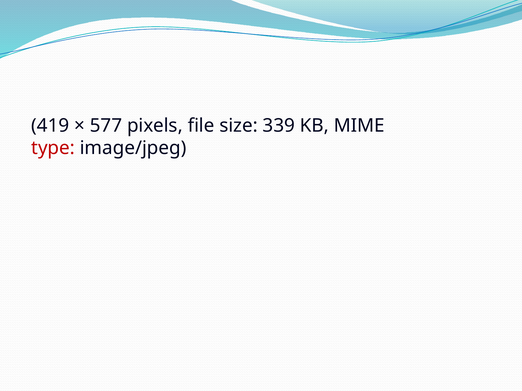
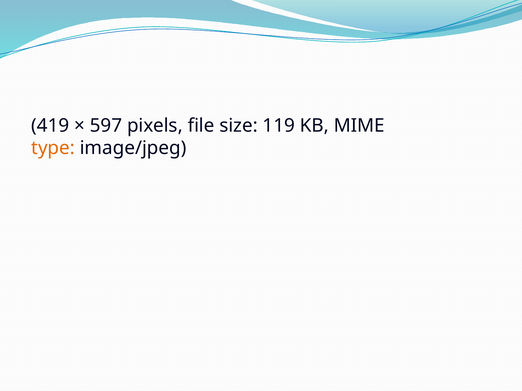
577: 577 -> 597 (106, 126)
339: 339 -> 119 (279, 126)
type colour: red -> orange (53, 148)
